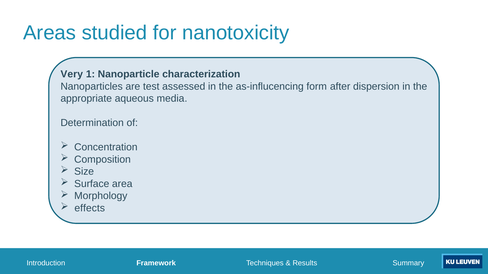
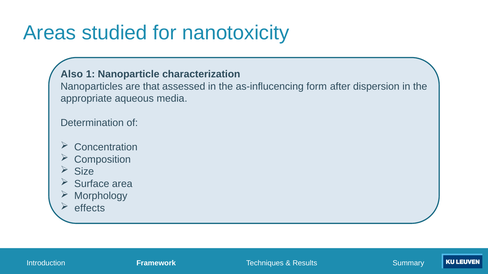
Very: Very -> Also (72, 74)
test: test -> that (151, 86)
